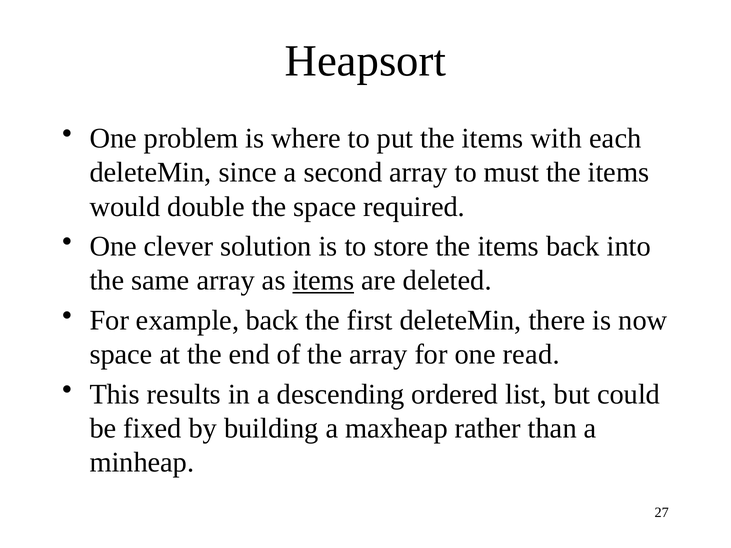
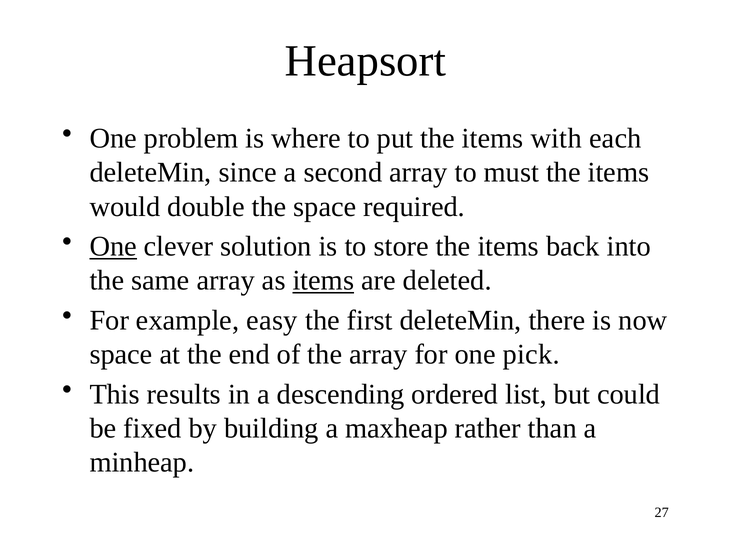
One underline: none -> present (113, 247)
example back: back -> easy (272, 321)
read: read -> pick (531, 355)
